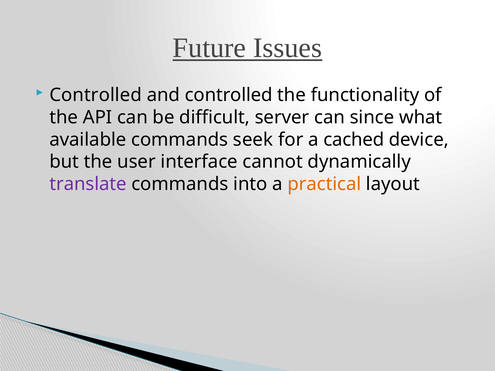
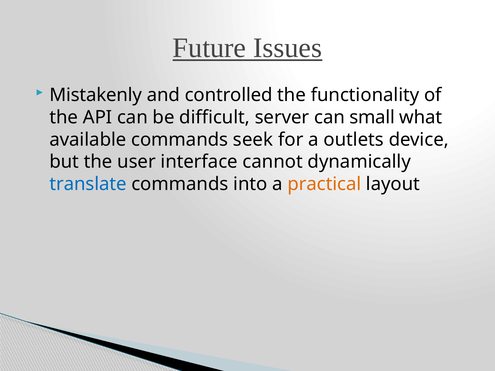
Controlled: Controlled -> Mistakenly (96, 95)
since: since -> small (372, 117)
cached: cached -> outlets (354, 140)
translate colour: purple -> blue (88, 184)
